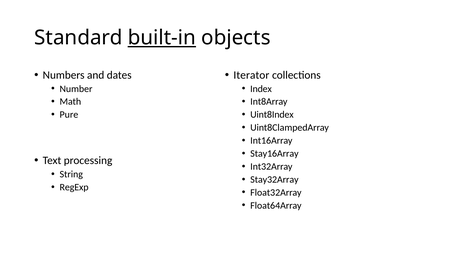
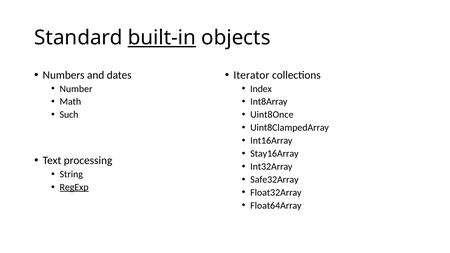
Pure: Pure -> Such (69, 115)
Uint8Index: Uint8Index -> Uint8Once (272, 115)
Stay32Array: Stay32Array -> Safe32Array (274, 180)
RegExp underline: none -> present (74, 187)
